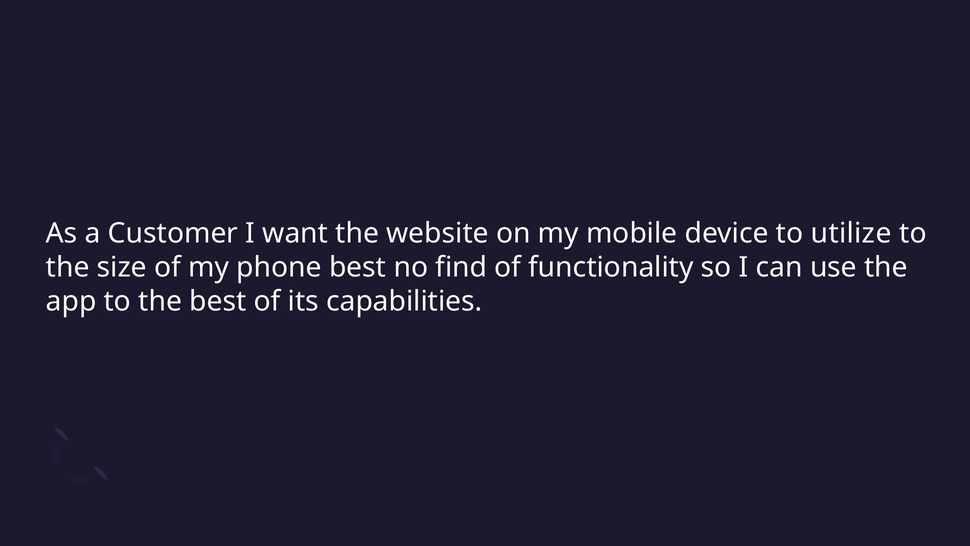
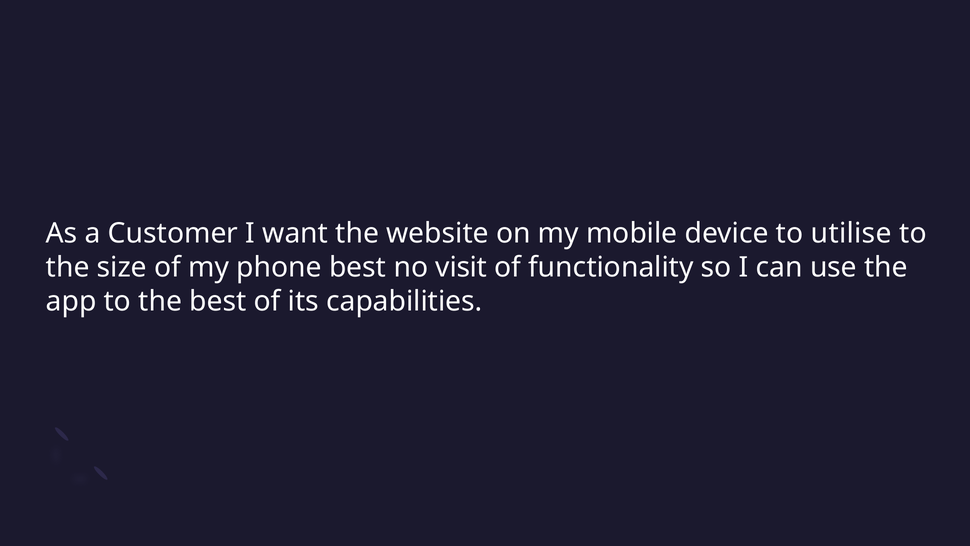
utilize: utilize -> utilise (851, 233)
find: find -> visit (461, 267)
